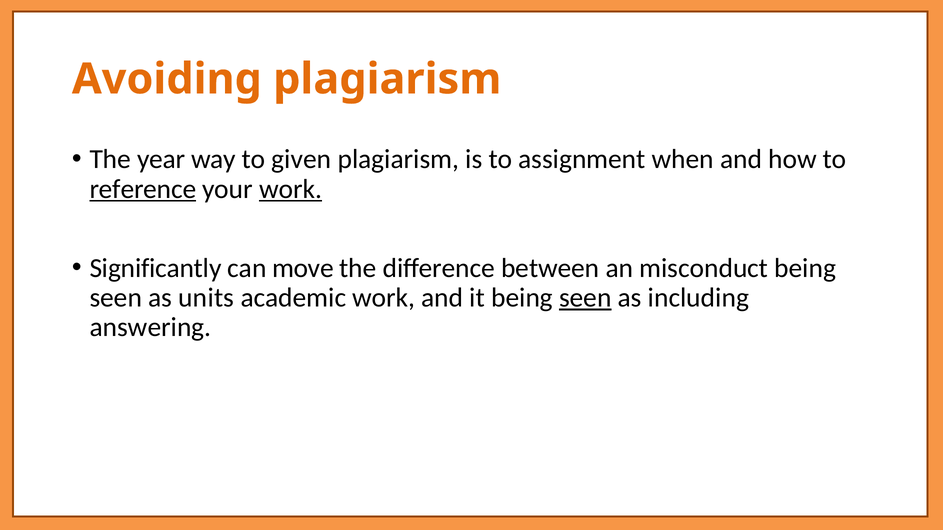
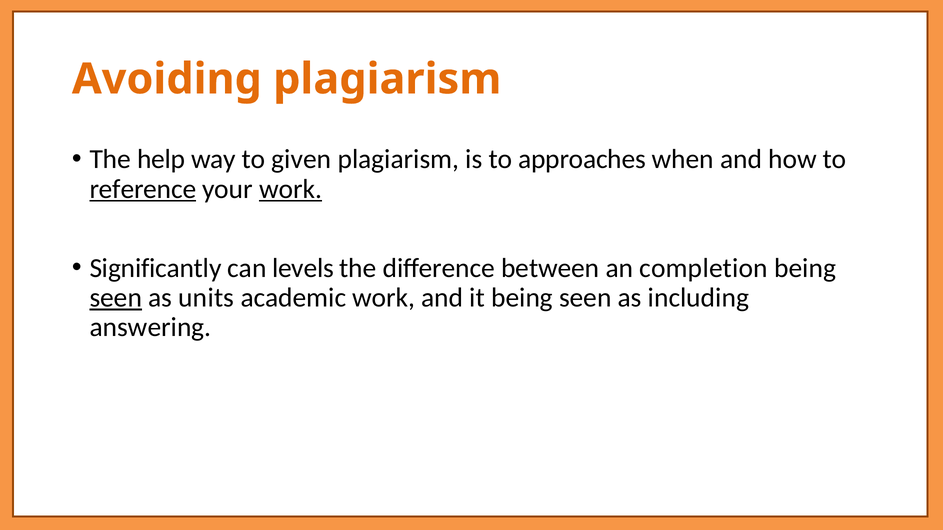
year: year -> help (161, 159)
assignment: assignment -> approaches (582, 159)
move: move -> levels (303, 268)
misconduct: misconduct -> completion (704, 268)
seen underline: none -> present (116, 298)
seen underline: present -> none (585, 298)
